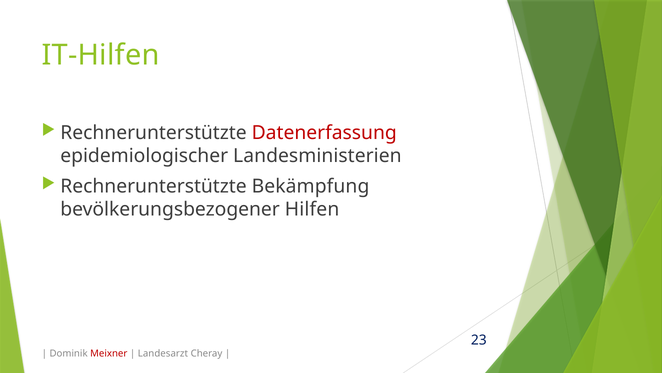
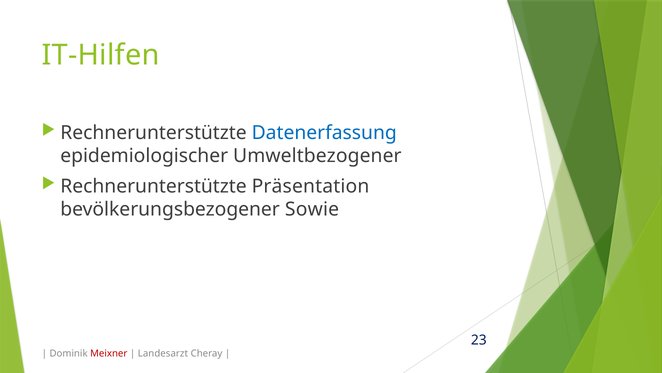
Datenerfassung colour: red -> blue (324, 133)
Landesministerien: Landesministerien -> Umweltbezogener (317, 156)
Bekämpfung: Bekämpfung -> Präsentation (310, 186)
Hilfen: Hilfen -> Sowie (312, 209)
